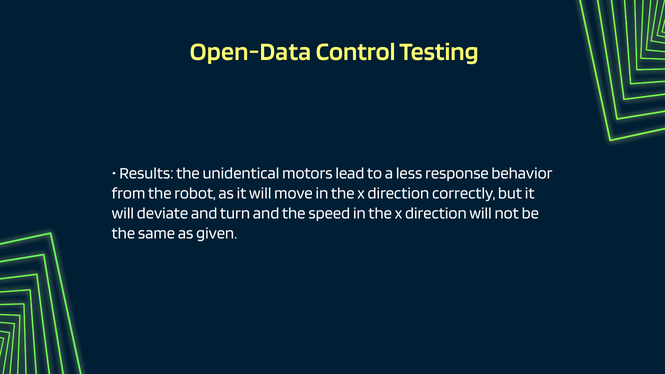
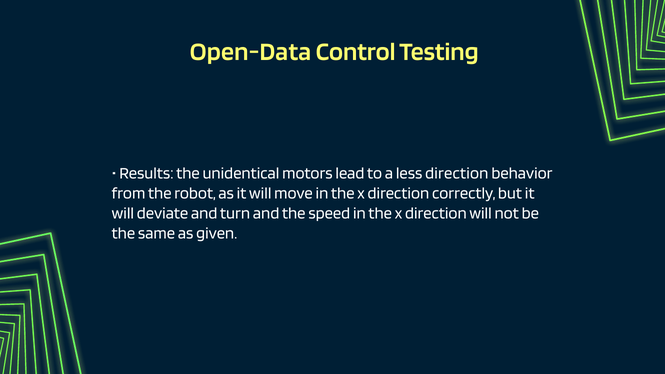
less response: response -> direction (457, 173)
